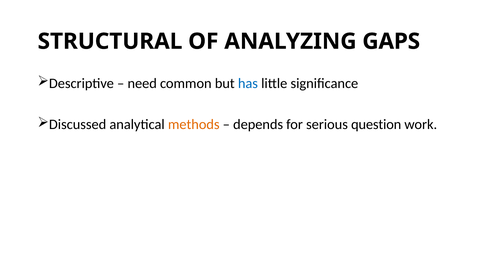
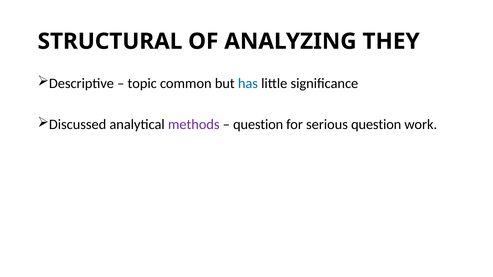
GAPS: GAPS -> THEY (391, 41)
need: need -> topic (142, 83)
methods colour: orange -> purple (194, 125)
depends: depends -> question (258, 125)
